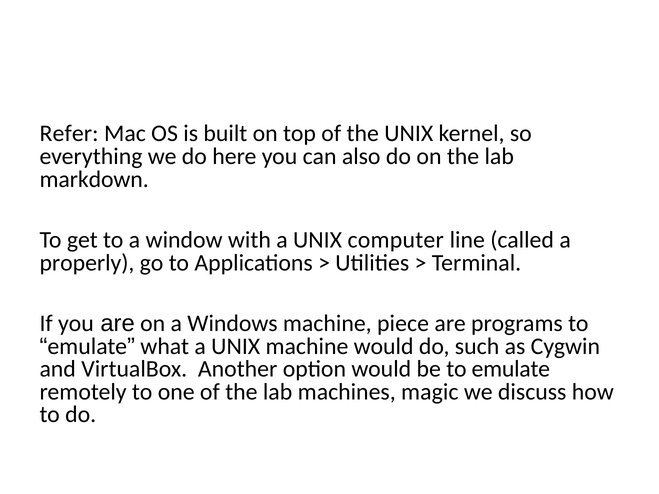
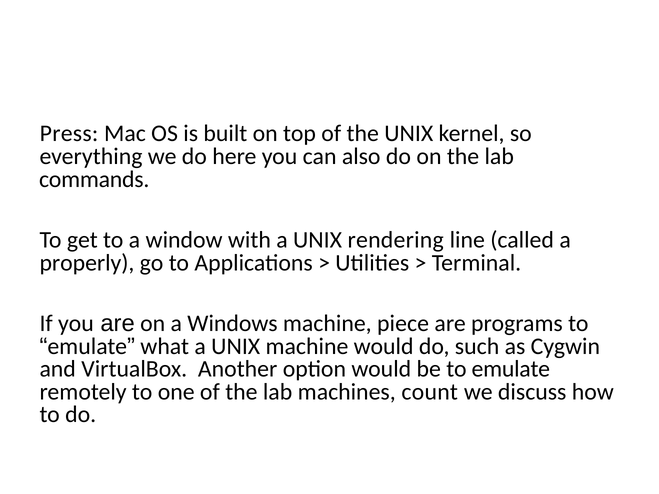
Refer: Refer -> Press (69, 134)
markdown: markdown -> commands (94, 179)
computer: computer -> rendering (396, 240)
magic: magic -> count (430, 392)
